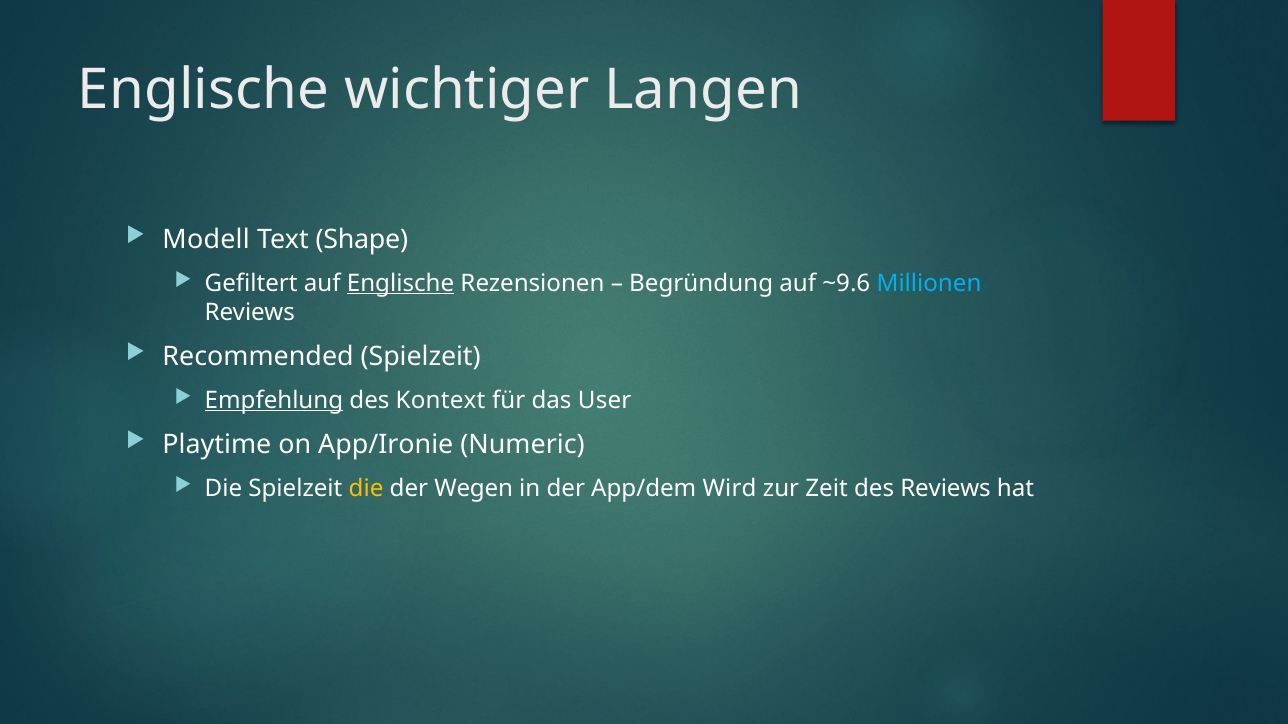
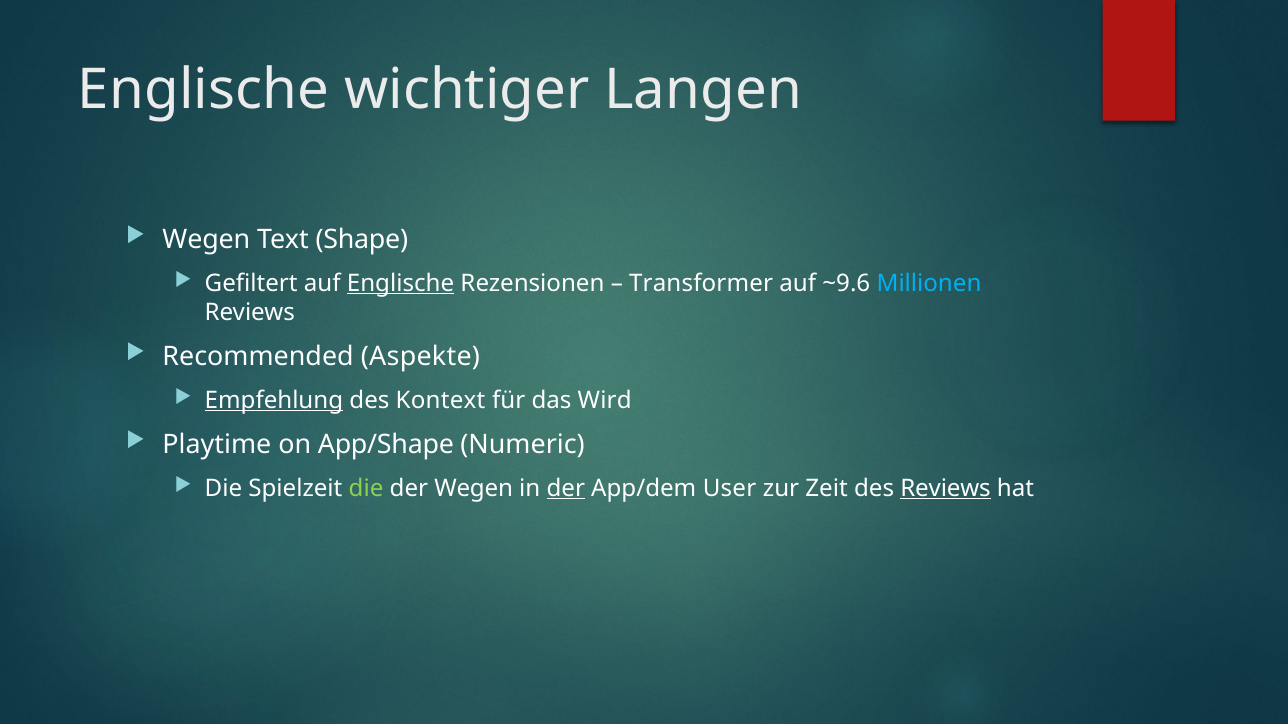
Modell: Modell -> Wegen (206, 240)
Begründung: Begründung -> Transformer (701, 284)
Recommended Spielzeit: Spielzeit -> Aspekte (420, 357)
User: User -> Wird (605, 401)
App/Ironie: App/Ironie -> App/Shape (386, 445)
die colour: yellow -> light green (366, 489)
der underline: none -> present (566, 489)
Wird: Wird -> User (730, 489)
Reviews underline: none -> present (946, 489)
